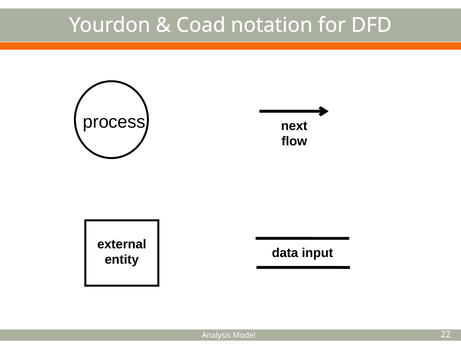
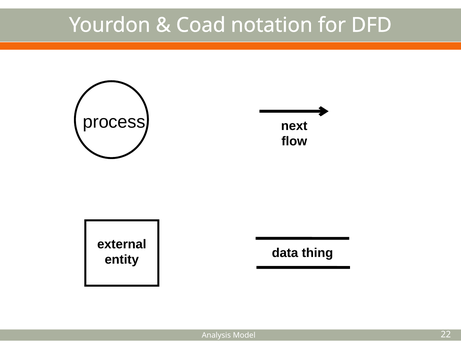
input: input -> thing (317, 253)
